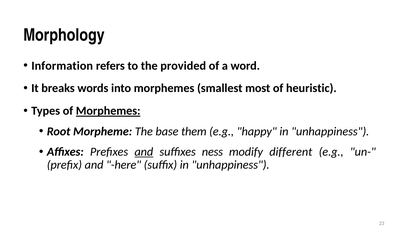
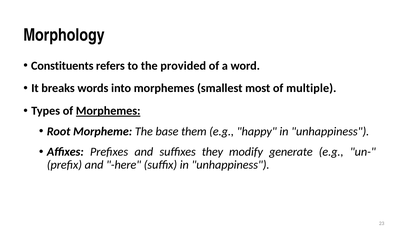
Information: Information -> Constituents (62, 66)
heuristic: heuristic -> multiple (311, 88)
and underline: present -> none (144, 152)
ness: ness -> they (212, 152)
different: different -> generate (291, 152)
